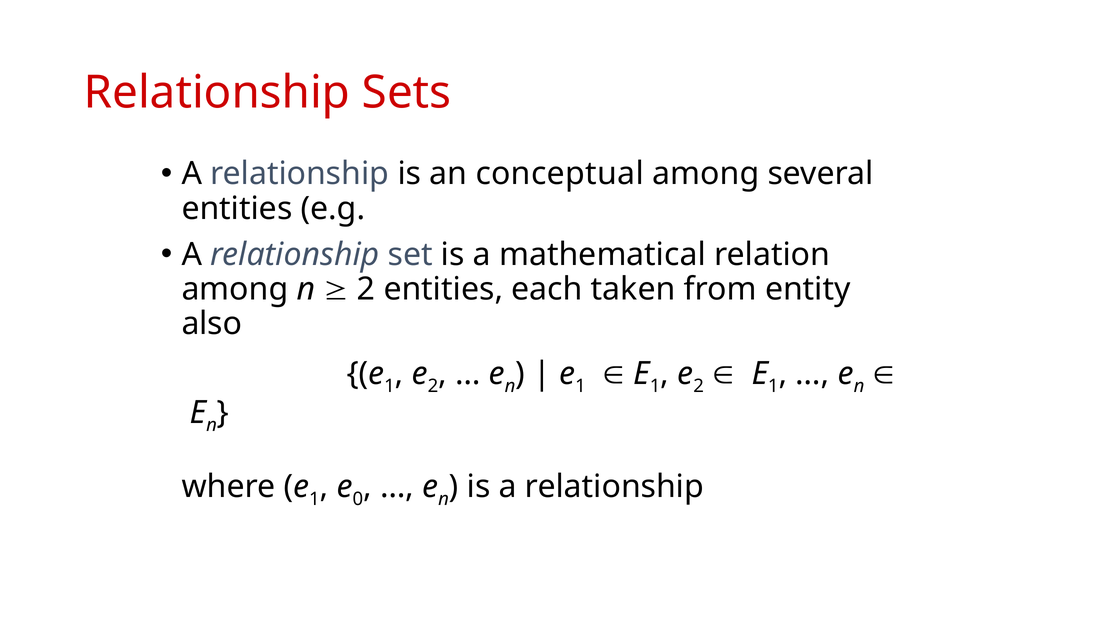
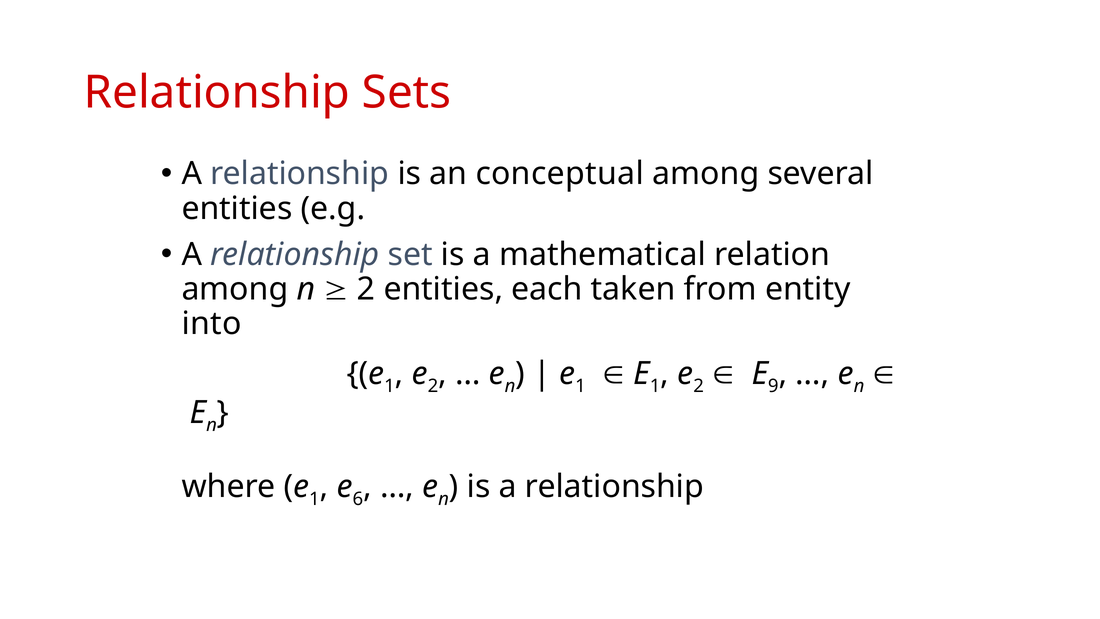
also: also -> into (212, 324)
1: 1 -> 9 (773, 386)
0: 0 -> 6 (358, 499)
